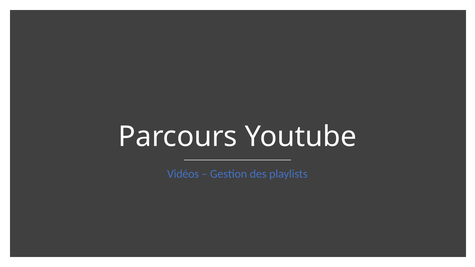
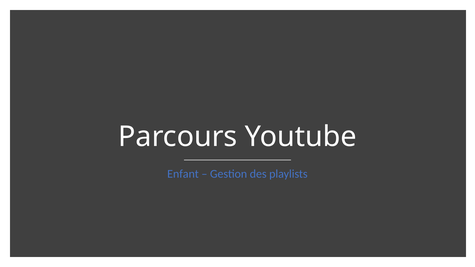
Vidéos: Vidéos -> Enfant (183, 174)
